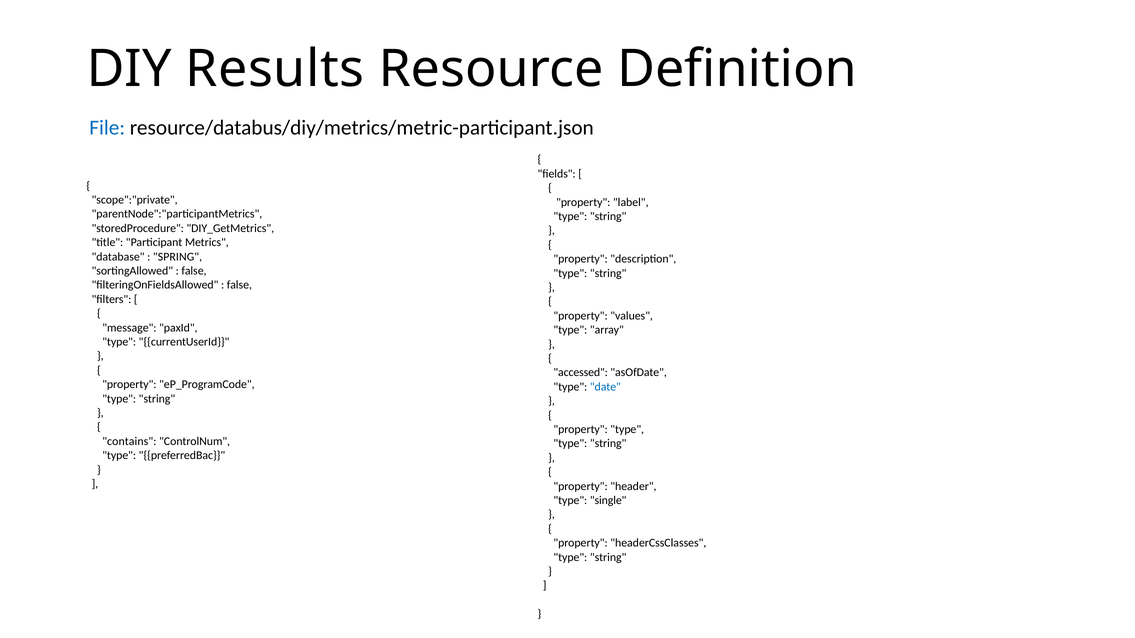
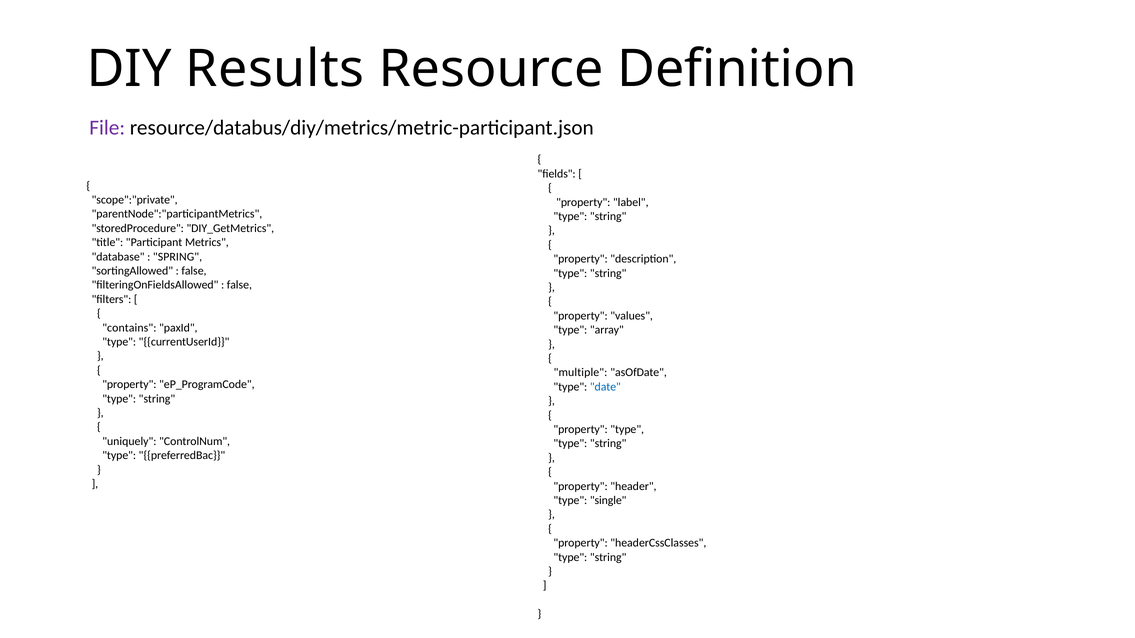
File colour: blue -> purple (107, 128)
message: message -> contains (129, 328)
accessed: accessed -> multiple (581, 373)
contains: contains -> uniquely (129, 442)
